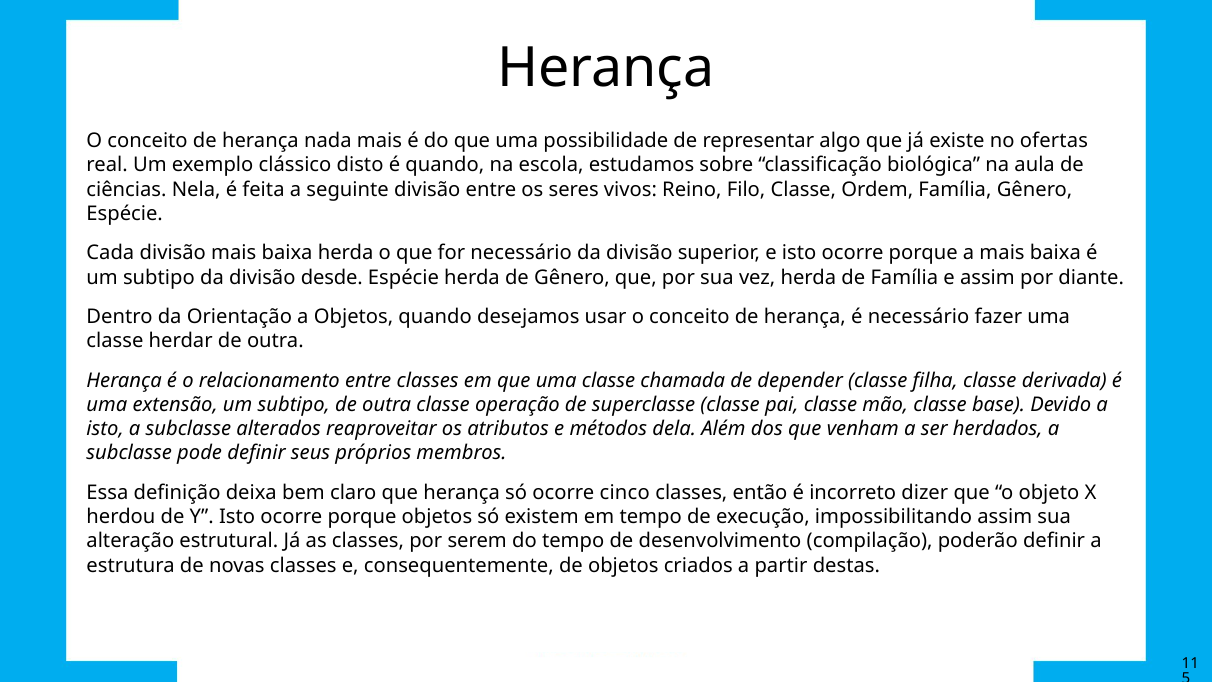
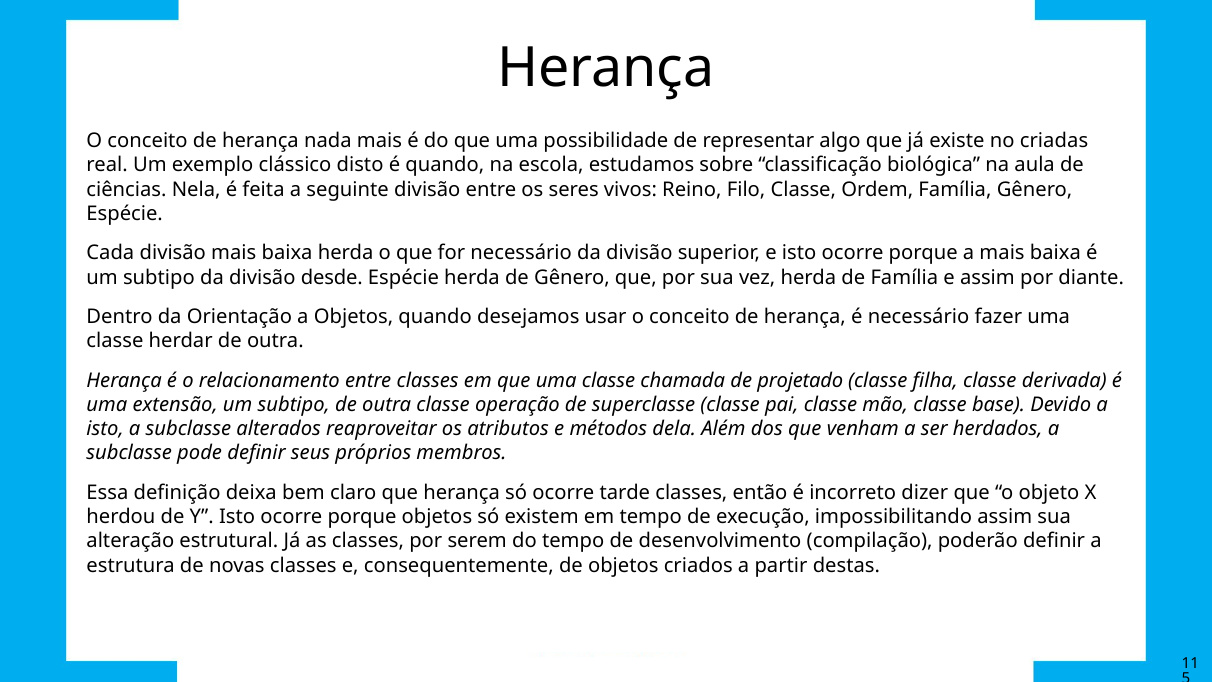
ofertas: ofertas -> criadas (1054, 141)
depender: depender -> projetado (800, 380)
cinco: cinco -> tarde (625, 492)
